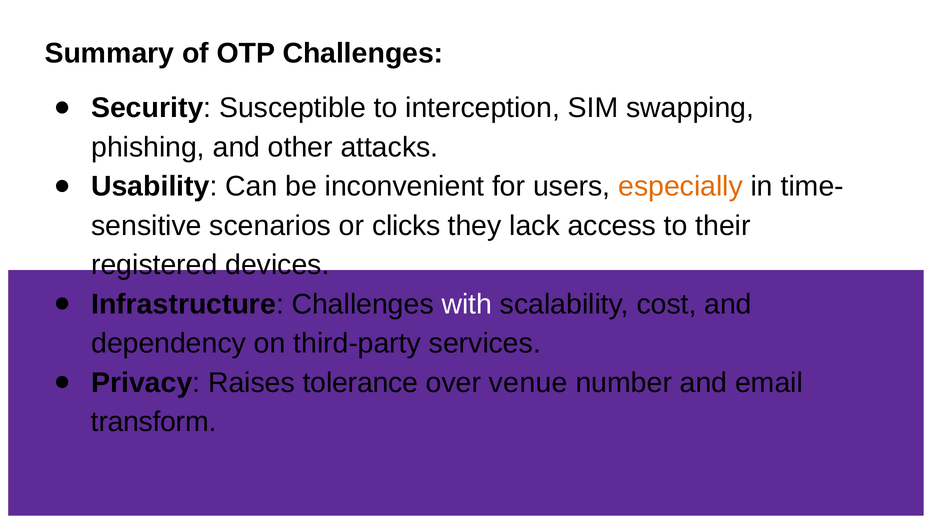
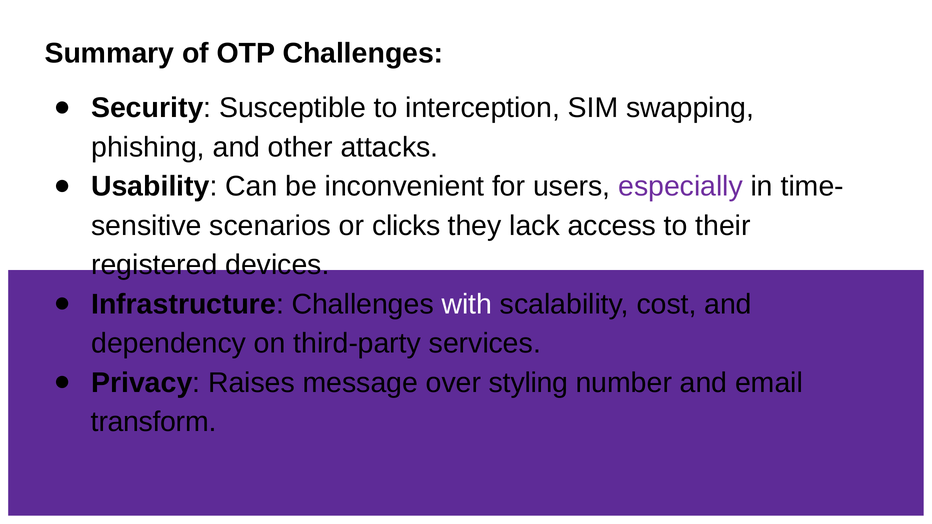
especially colour: orange -> purple (681, 187)
tolerance: tolerance -> message (360, 383)
venue: venue -> styling (529, 383)
